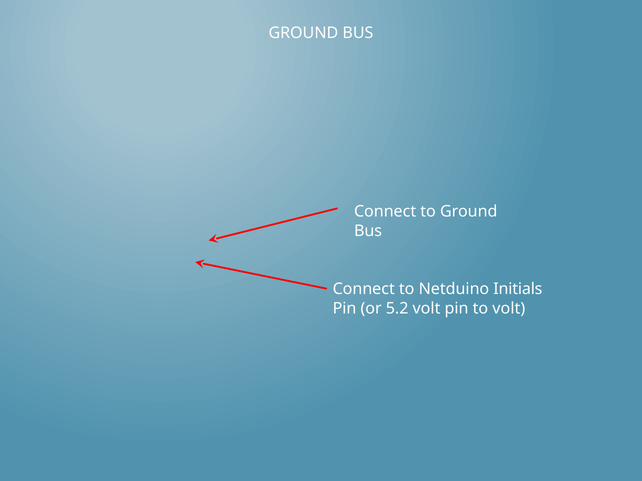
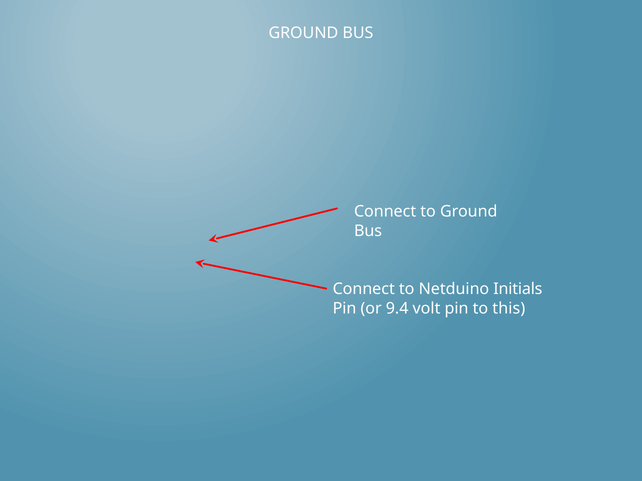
5.2: 5.2 -> 9.4 (397, 309)
to volt: volt -> this (509, 309)
